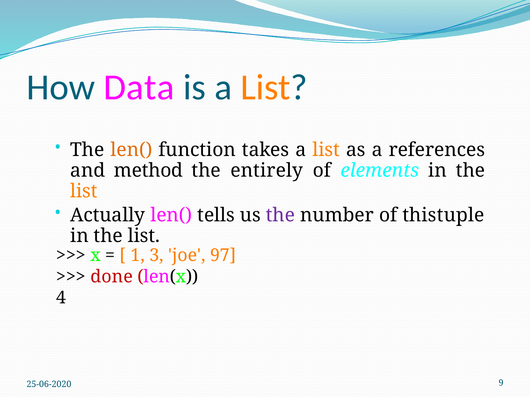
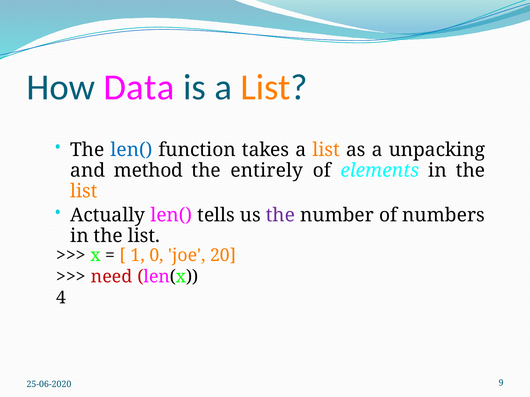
len( colour: orange -> blue (131, 150)
references: references -> unpacking (437, 150)
thistuple: thistuple -> numbers (443, 215)
3: 3 -> 0 (157, 256)
97: 97 -> 20 (223, 256)
done: done -> need (112, 277)
